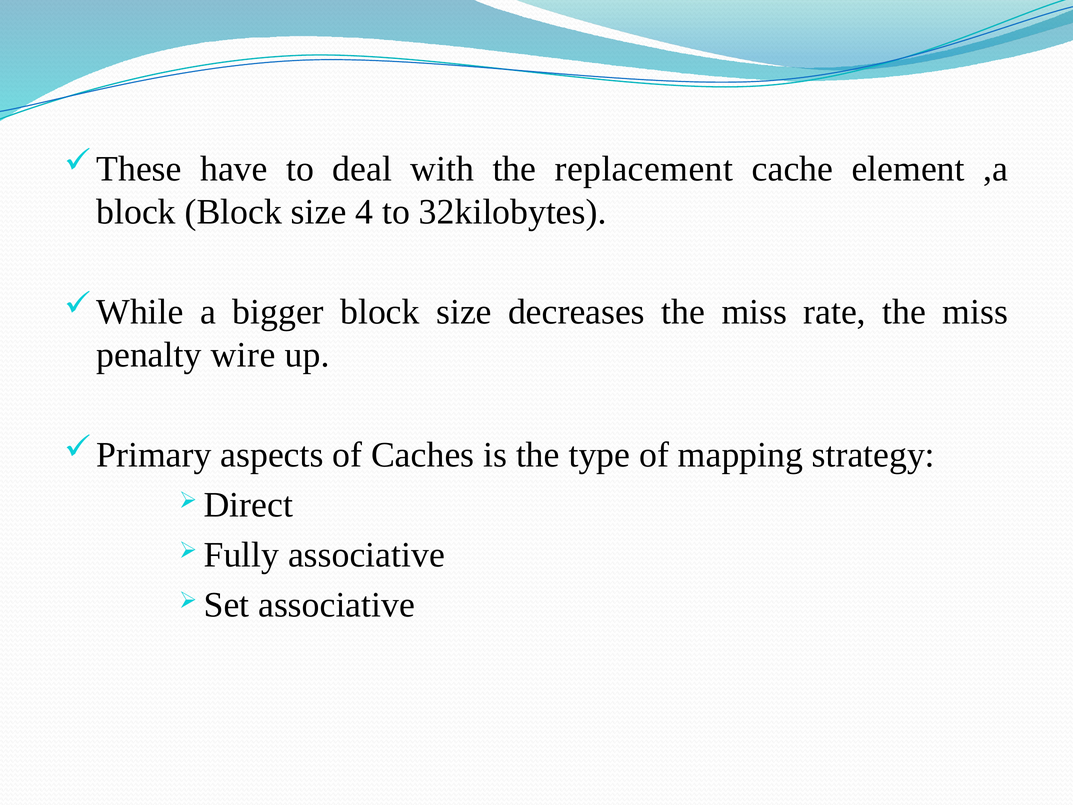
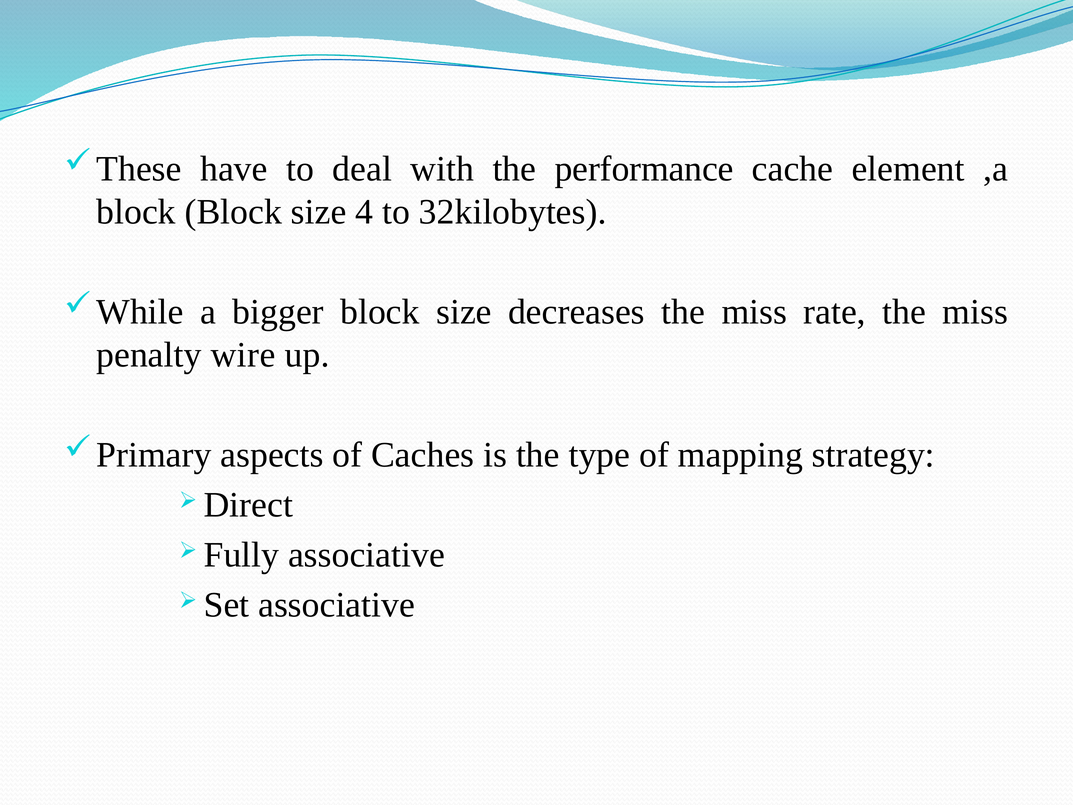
replacement: replacement -> performance (644, 169)
